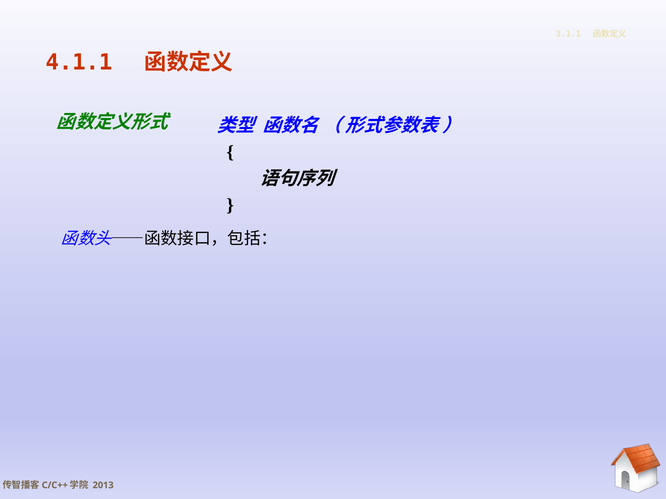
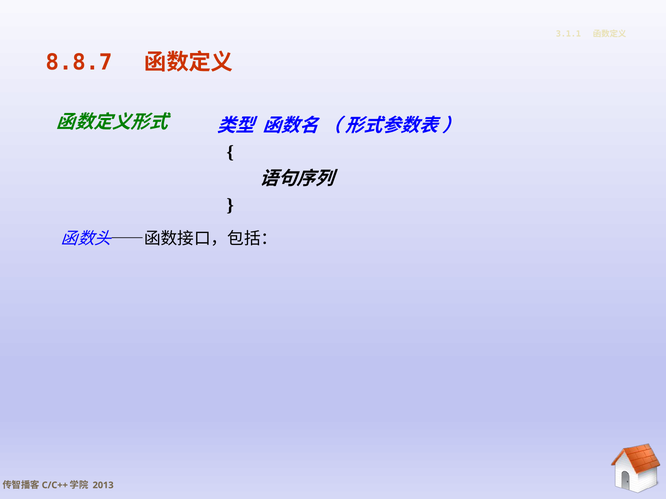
4.1.1: 4.1.1 -> 8.8.7 (79, 63)
